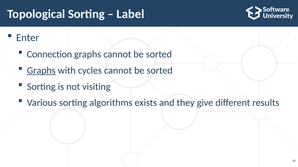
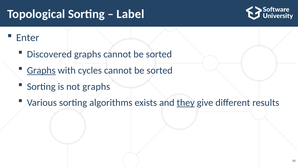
Connection: Connection -> Discovered (49, 54)
not visiting: visiting -> graphs (96, 87)
they underline: none -> present (186, 103)
